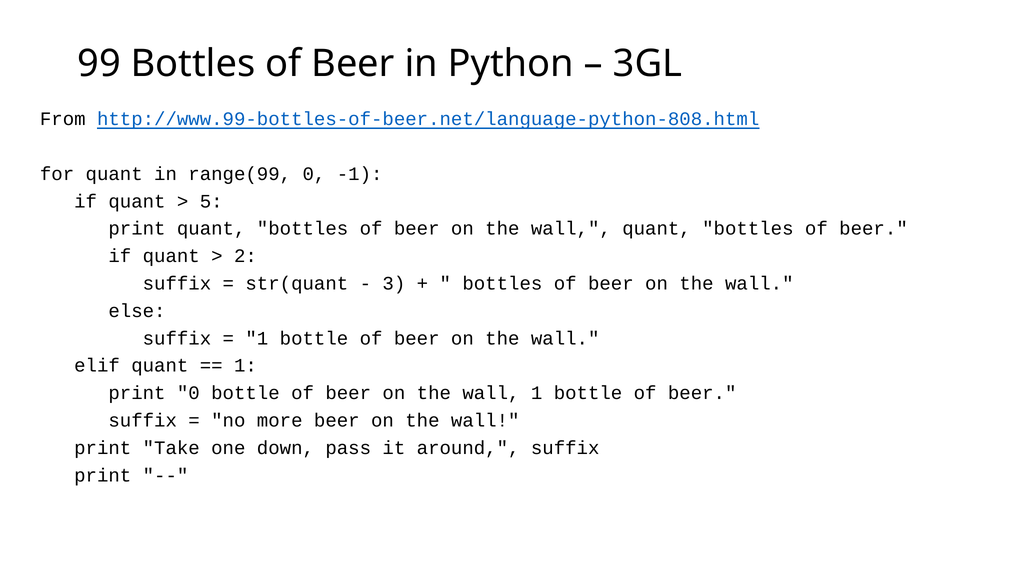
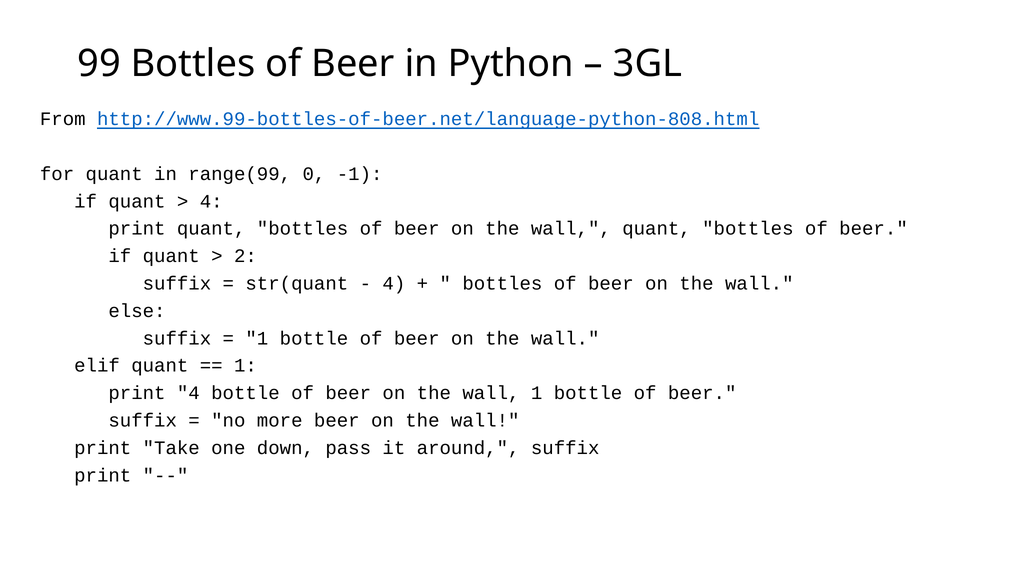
5: 5 -> 4 (211, 201)
3: 3 -> 4 (394, 283)
print 0: 0 -> 4 (188, 393)
